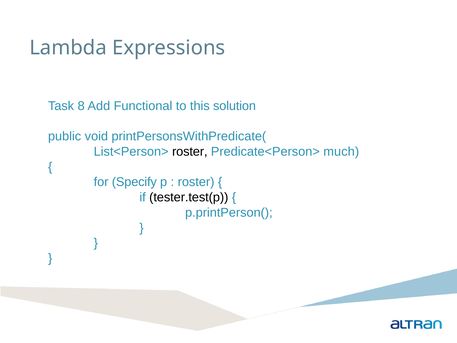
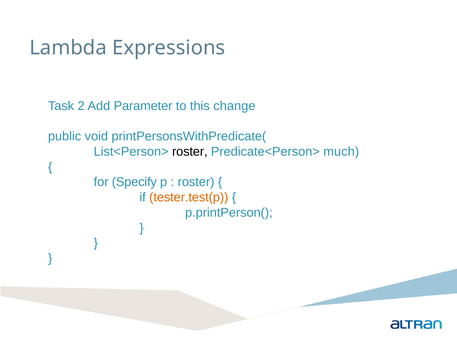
8: 8 -> 2 (81, 106)
Functional: Functional -> Parameter (143, 106)
solution: solution -> change (234, 106)
tester.test(p colour: black -> orange (189, 197)
